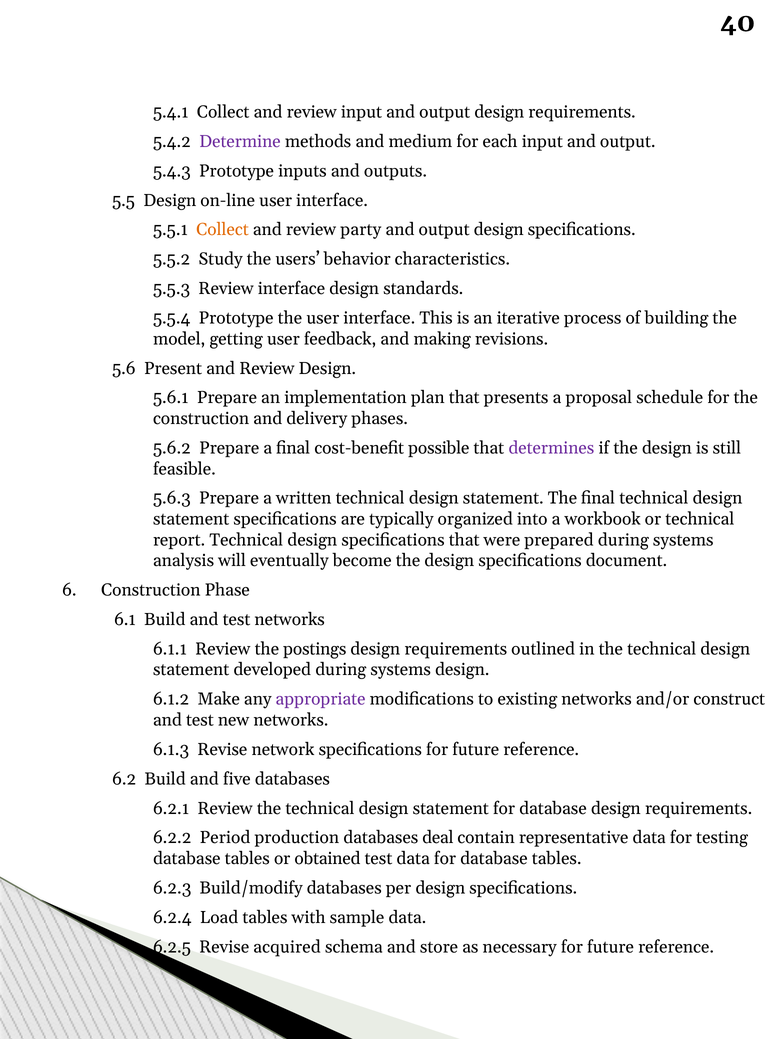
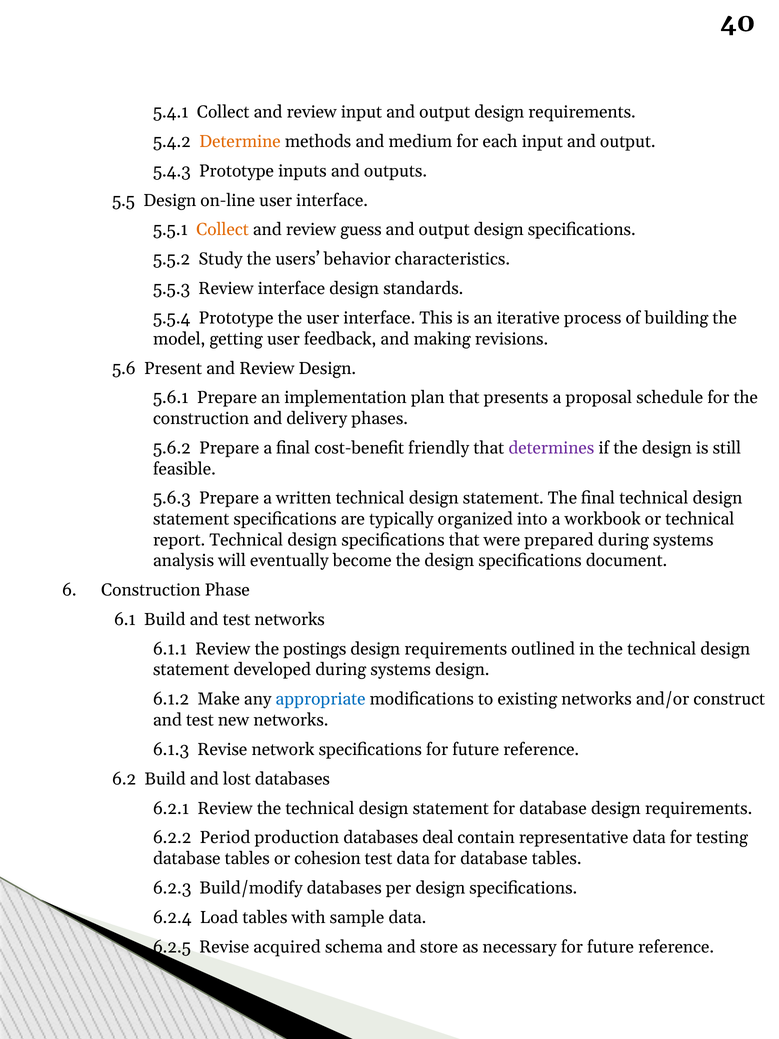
Determine colour: purple -> orange (240, 141)
party: party -> guess (361, 230)
possible: possible -> friendly (439, 448)
appropriate colour: purple -> blue (321, 699)
five: five -> lost (237, 779)
obtained: obtained -> cohesion (328, 858)
